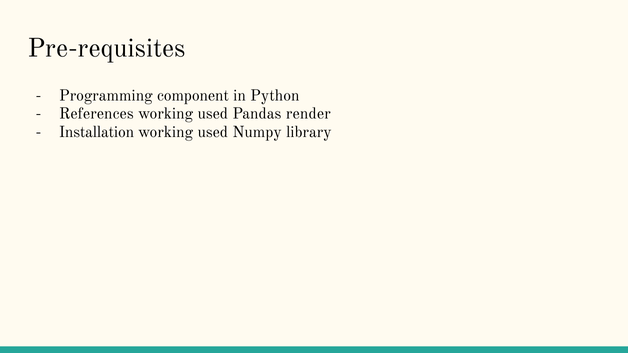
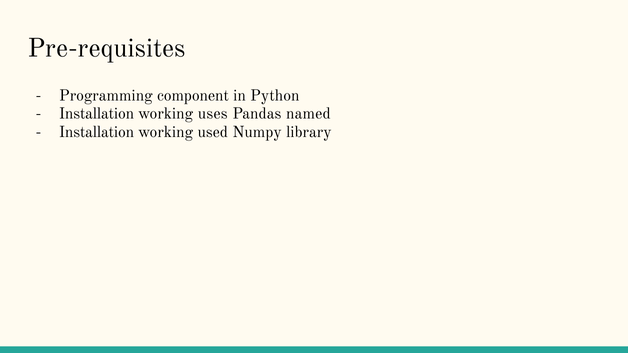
References: References -> Installation (97, 114)
used: used -> uses (213, 114)
render: render -> named (308, 114)
